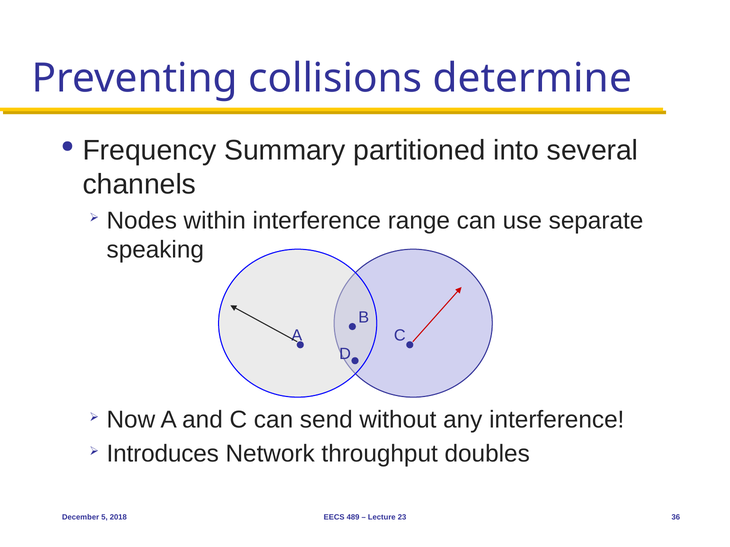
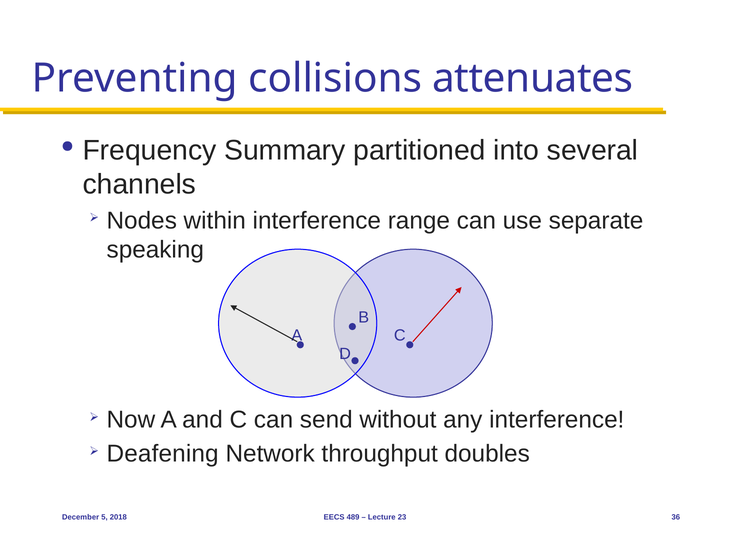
determine: determine -> attenuates (533, 78)
Introduces: Introduces -> Deafening (163, 454)
